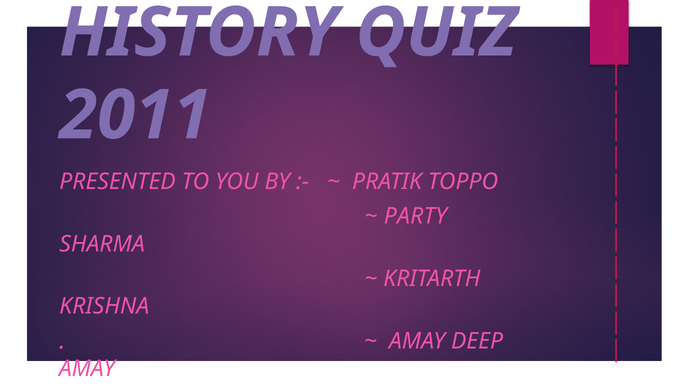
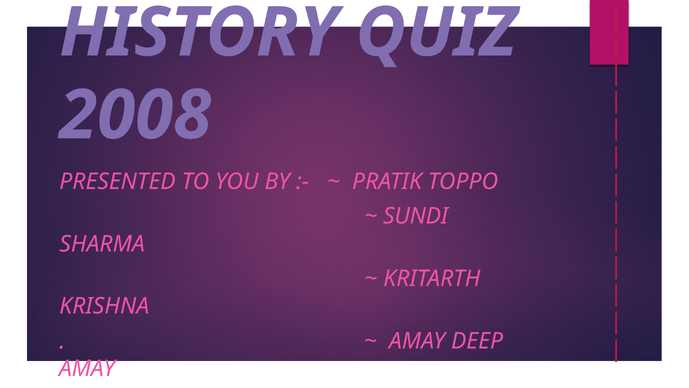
2011: 2011 -> 2008 (135, 115)
PARTY: PARTY -> SUNDI (416, 216)
